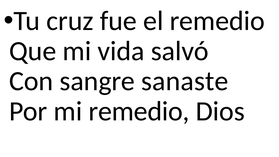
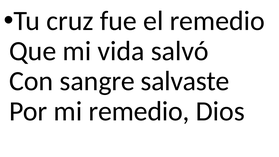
sanaste: sanaste -> salvaste (185, 81)
